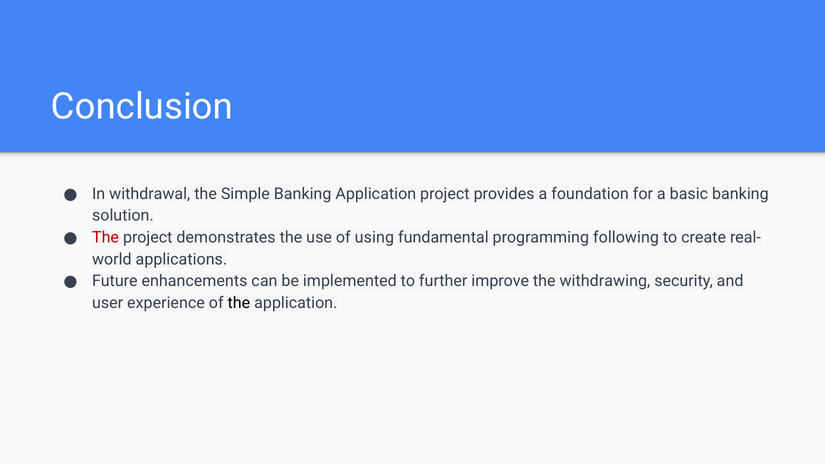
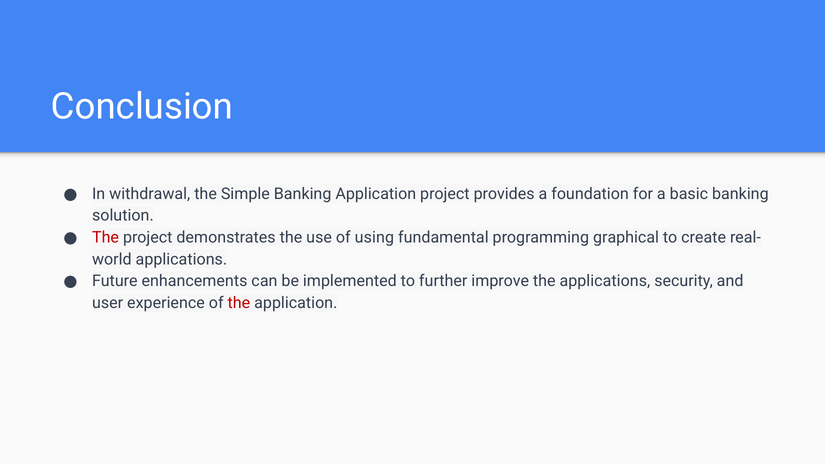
following: following -> graphical (626, 237)
the withdrawing: withdrawing -> applications (605, 281)
the colour: black -> red (239, 303)
